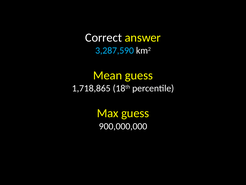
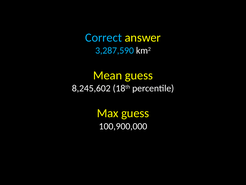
Correct colour: white -> light blue (104, 38)
1,718,865: 1,718,865 -> 8,245,602 (91, 88)
900,000,000: 900,000,000 -> 100,900,000 (123, 126)
